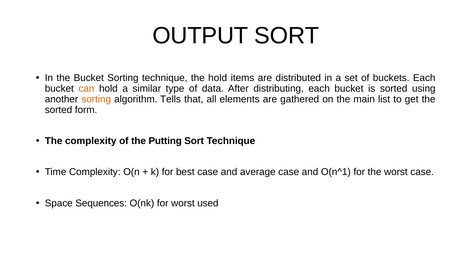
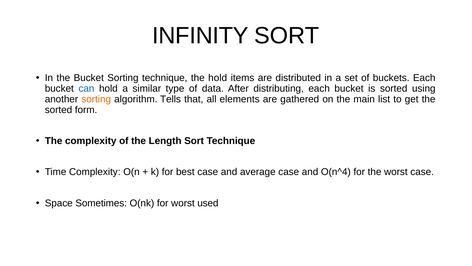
OUTPUT: OUTPUT -> INFINITY (200, 36)
can colour: orange -> blue (86, 88)
Putting: Putting -> Length (165, 141)
O(n^1: O(n^1 -> O(n^4 (336, 172)
Sequences: Sequences -> Sometimes (101, 203)
